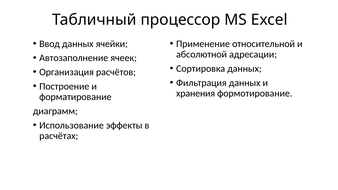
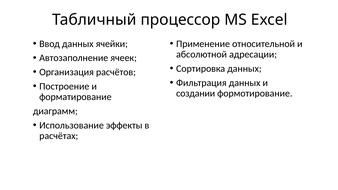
хранения: хранения -> создании (196, 93)
